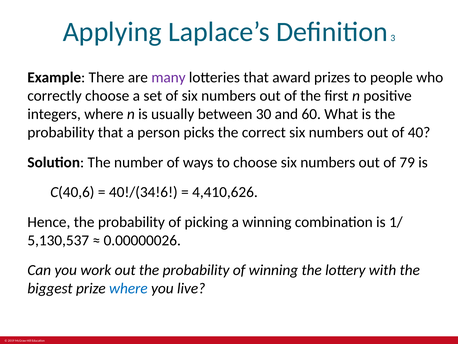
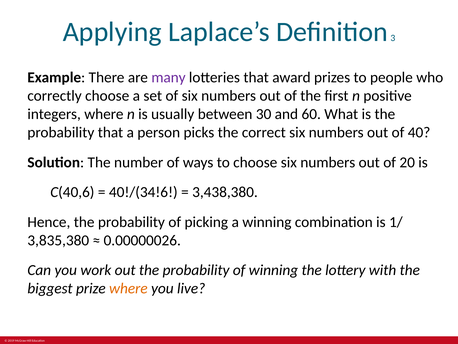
79: 79 -> 20 (407, 162)
4,410,626: 4,410,626 -> 3,438,380 (225, 192)
5,130,537: 5,130,537 -> 3,835,380 (58, 240)
where colour: blue -> orange (128, 288)
